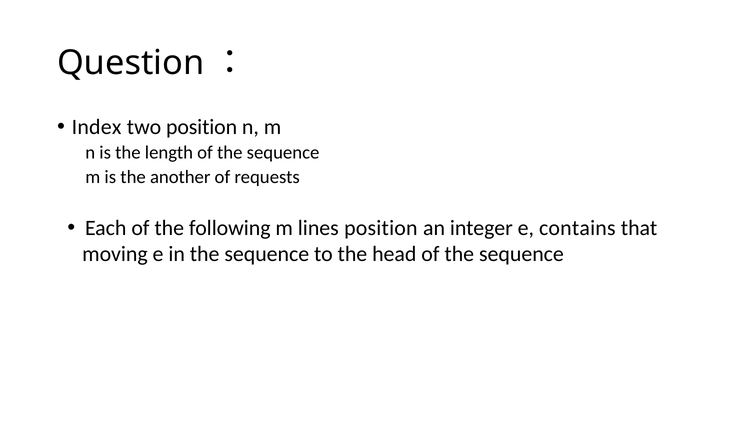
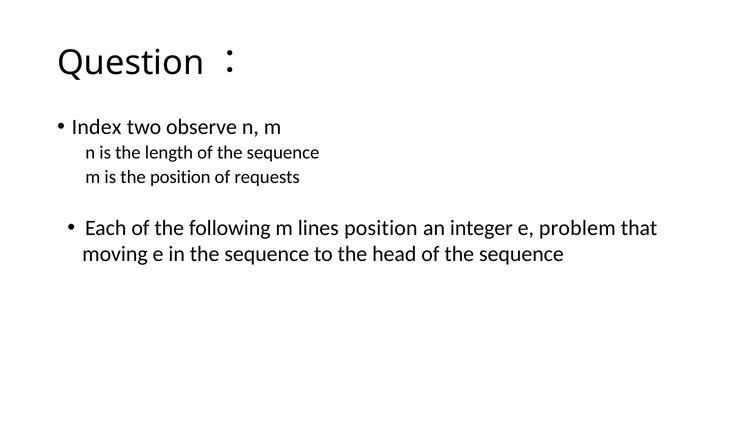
two position: position -> observe (201, 127)
the another: another -> position (180, 177)
contains: contains -> problem (577, 228)
